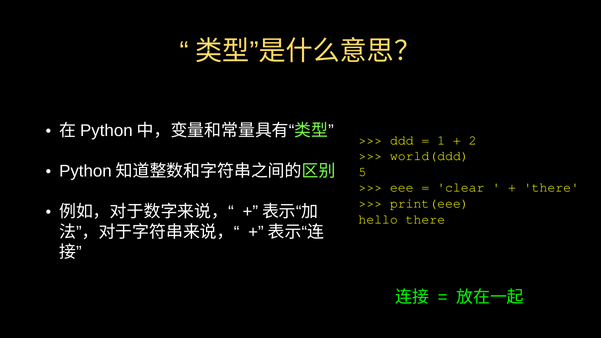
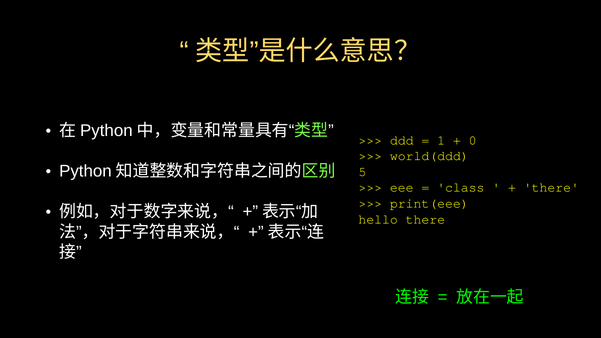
2: 2 -> 0 (473, 140)
clear: clear -> class (461, 188)
